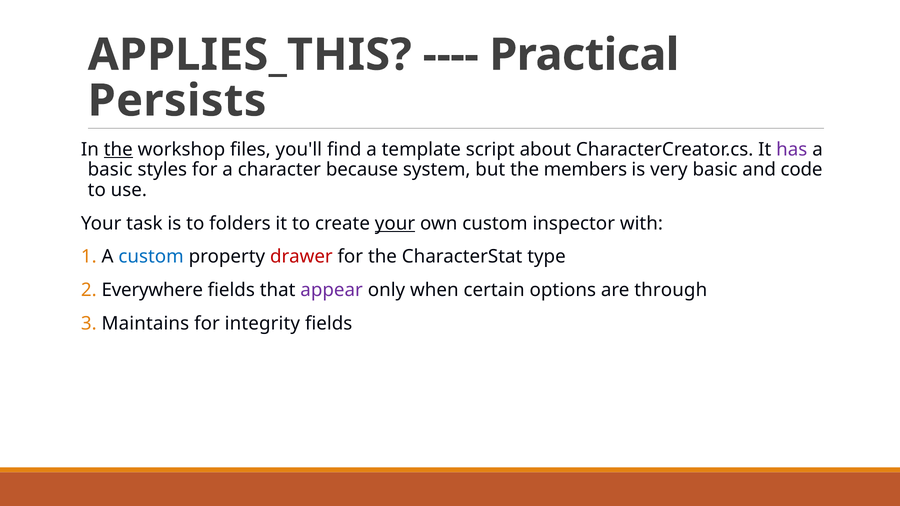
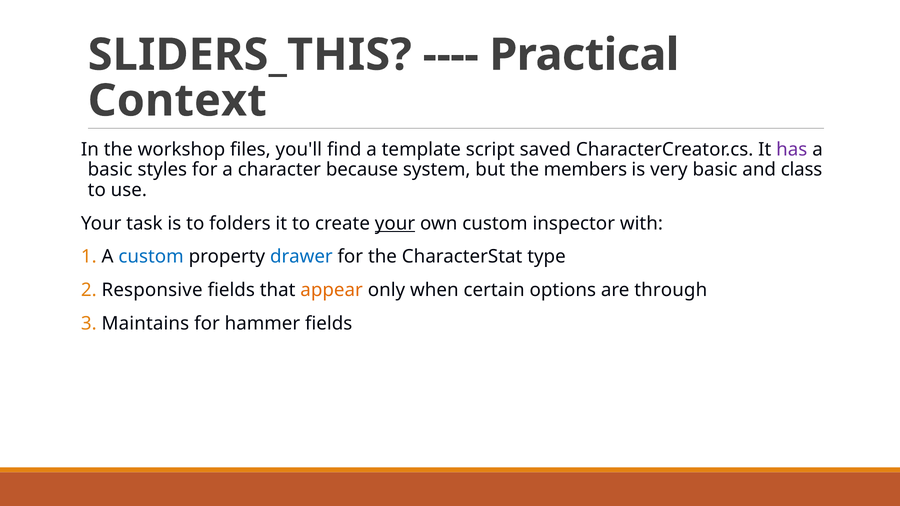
APPLIES_THIS: APPLIES_THIS -> SLIDERS_THIS (250, 55)
Persists: Persists -> Context (177, 101)
the underline: present -> none (118, 150)
about: about -> saved (545, 150)
code: code -> class (802, 170)
drawer colour: red -> blue (301, 257)
Everywhere: Everywhere -> Responsive (152, 290)
appear colour: purple -> orange (332, 290)
integrity: integrity -> hammer (262, 324)
